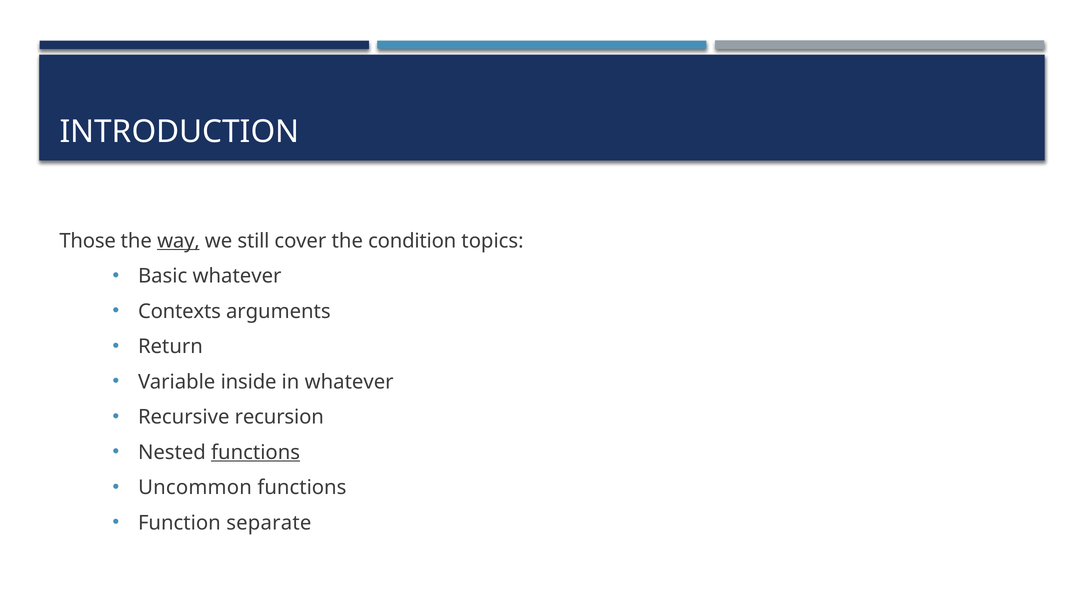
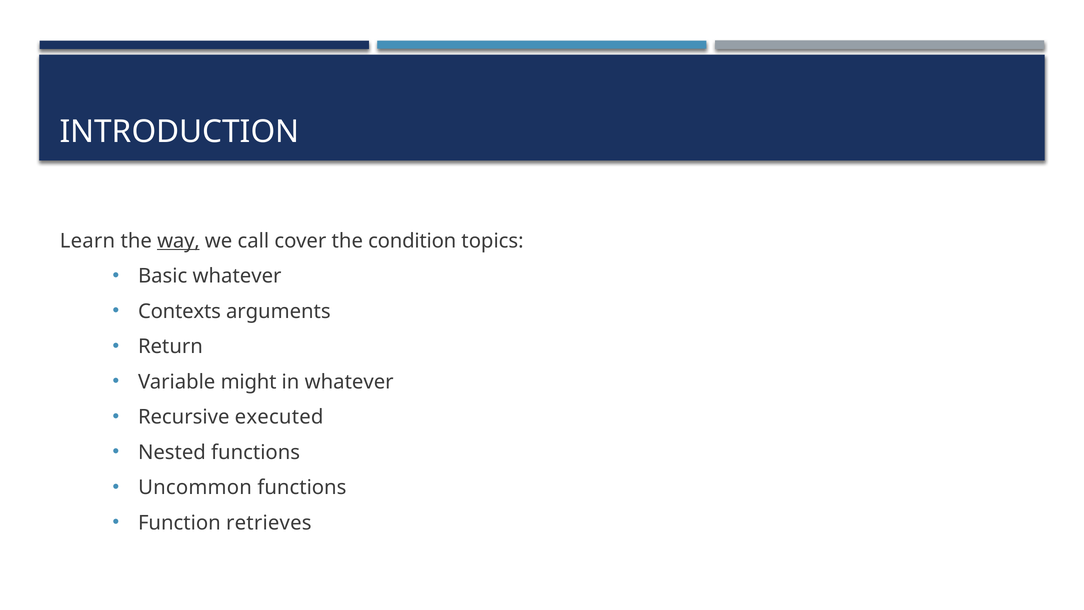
Those: Those -> Learn (87, 241)
still: still -> call (253, 241)
inside: inside -> might (249, 382)
recursion: recursion -> executed (279, 417)
functions underline: present -> none (256, 452)
separate: separate -> retrieves (269, 523)
